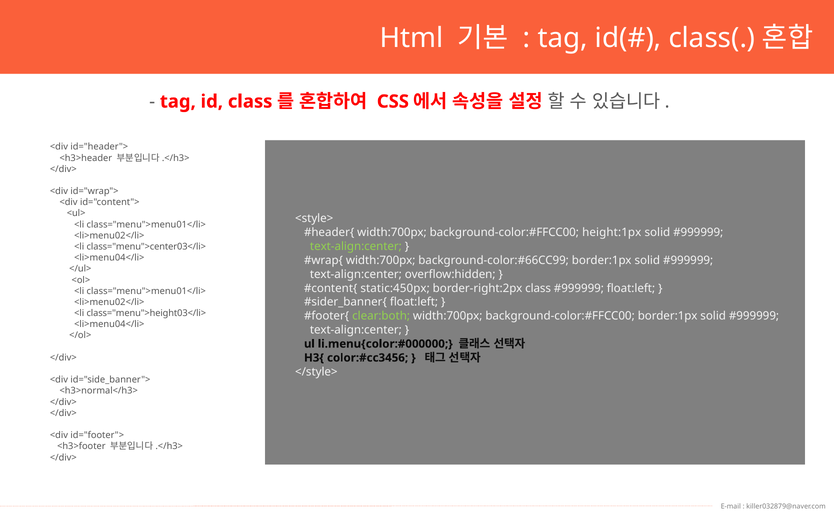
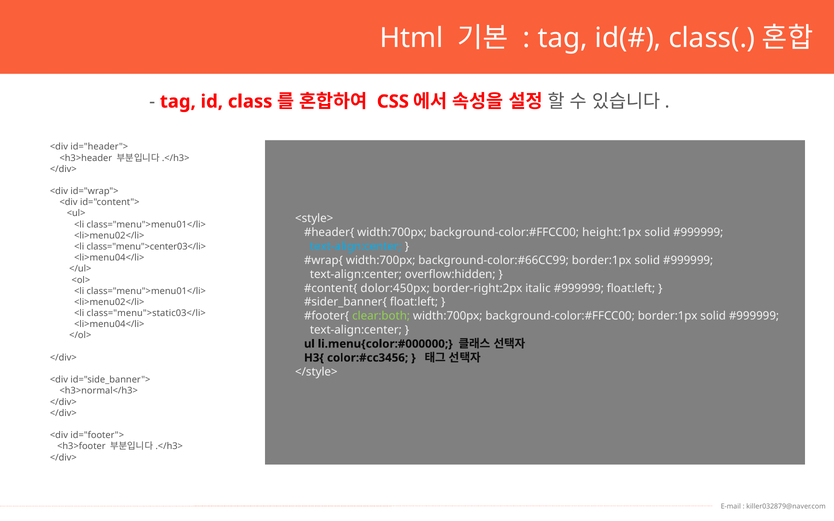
text-align:center colour: light green -> light blue (356, 247)
static:450px: static:450px -> dolor:450px (395, 288)
border-right:2px class: class -> italic (538, 288)
class="menu">height03</li>: class="menu">height03</li> -> class="menu">static03</li> (146, 313)
